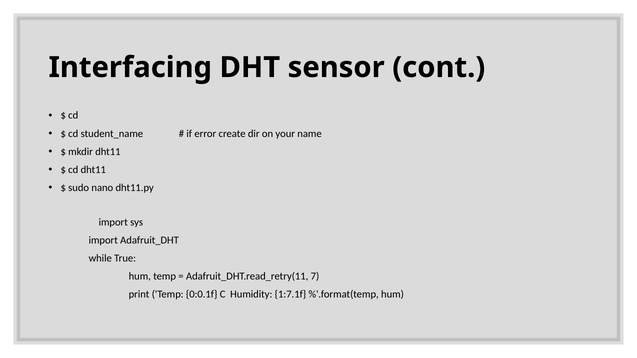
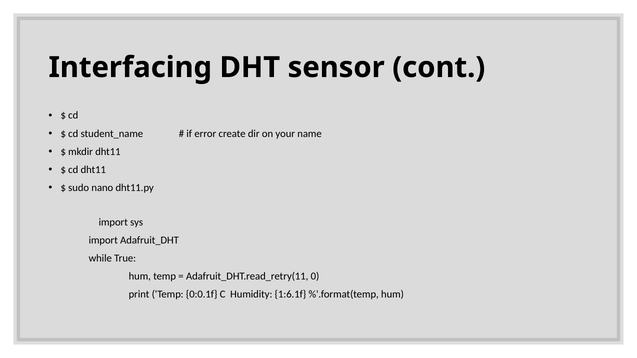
7: 7 -> 0 (315, 277)
1:7.1f: 1:7.1f -> 1:6.1f (290, 295)
